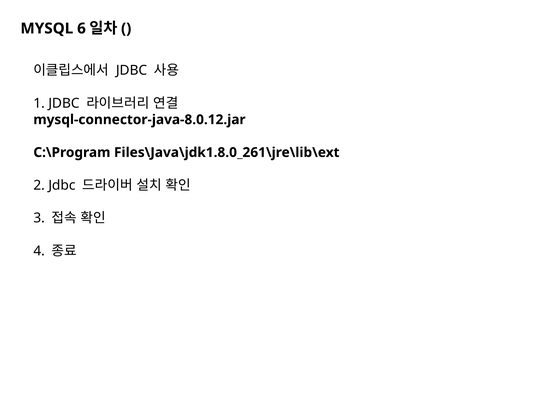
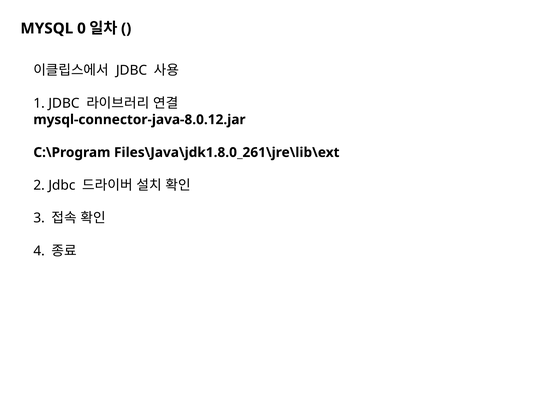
6: 6 -> 0 (81, 28)
